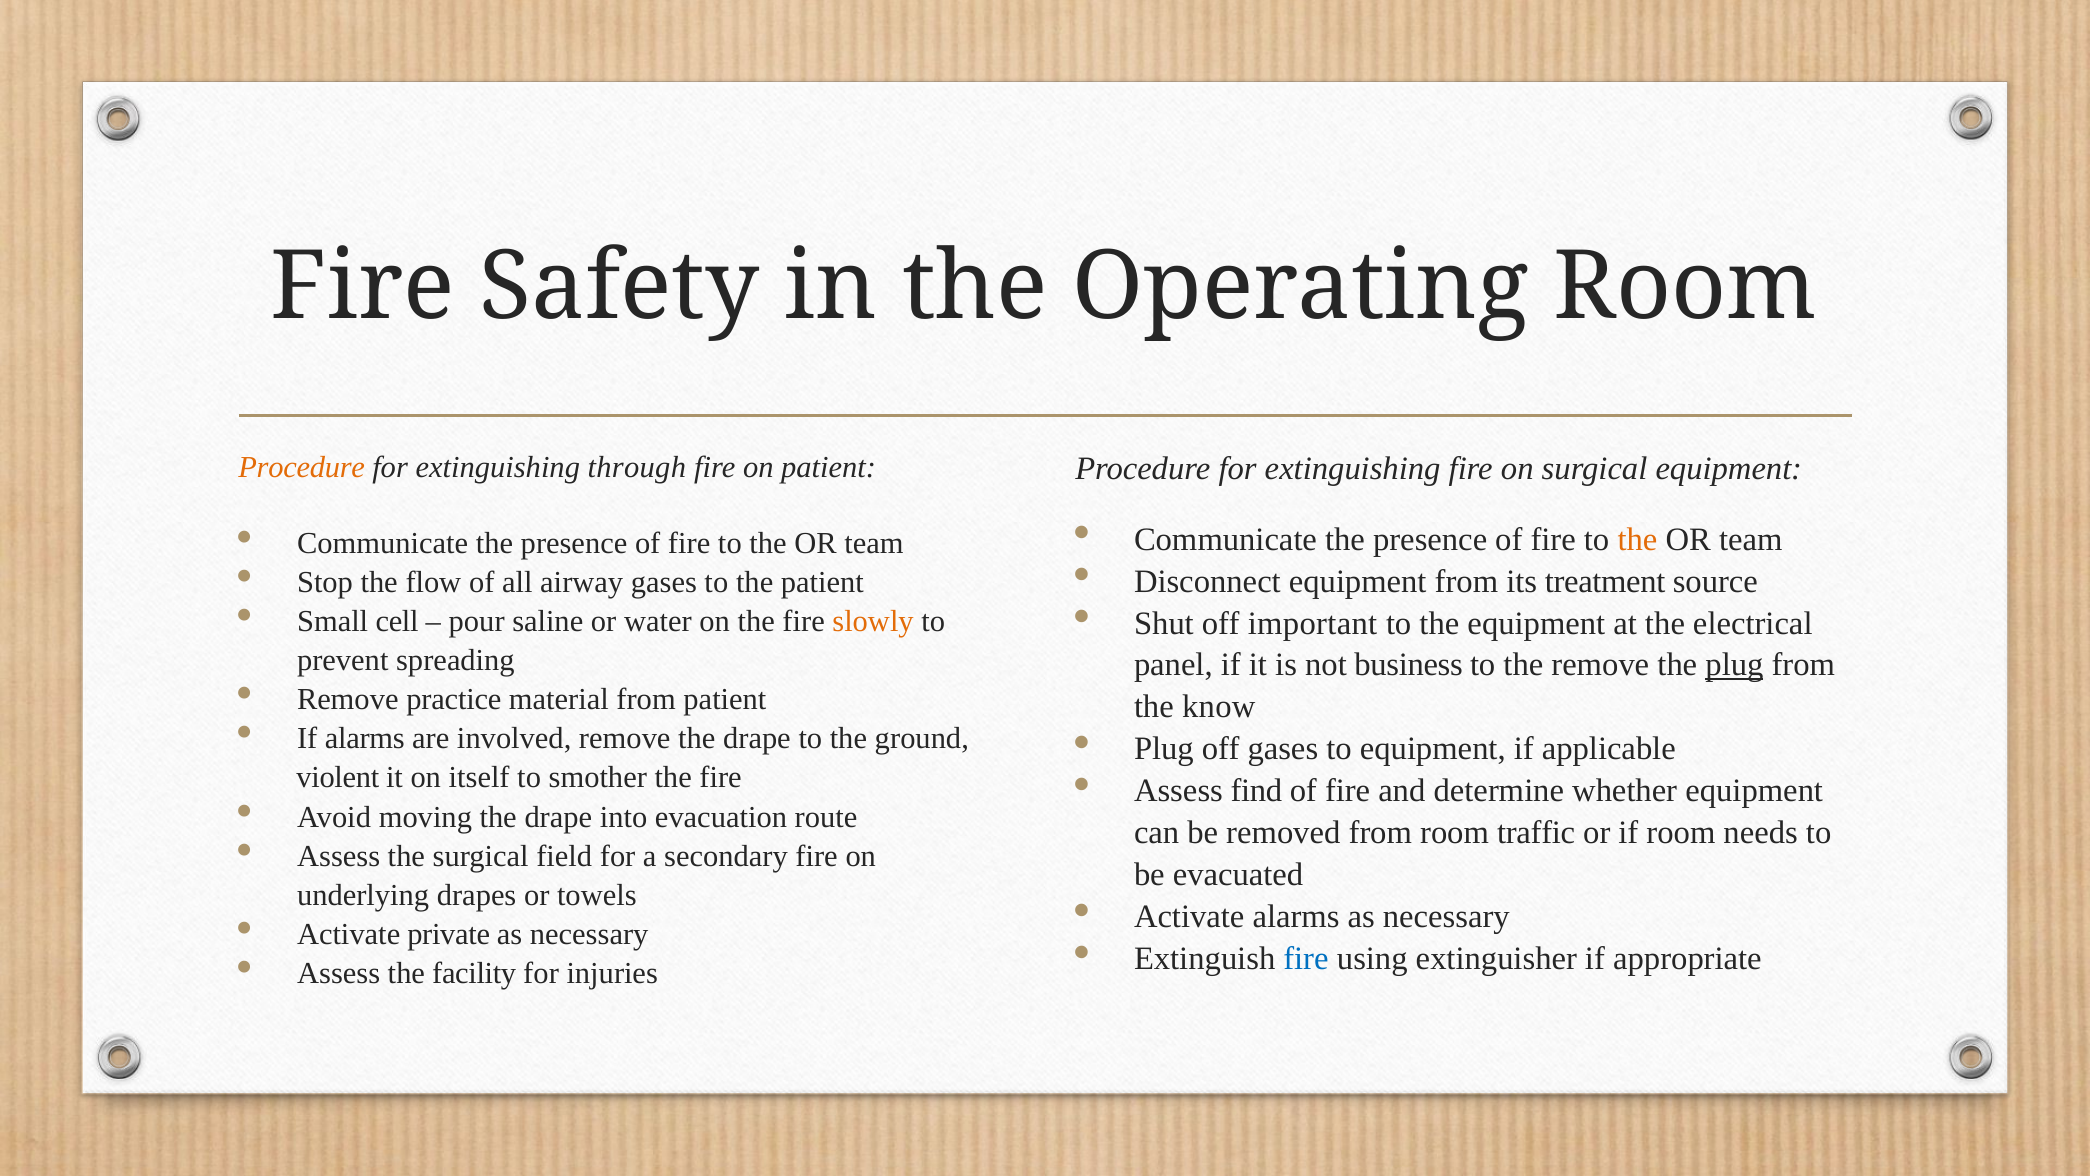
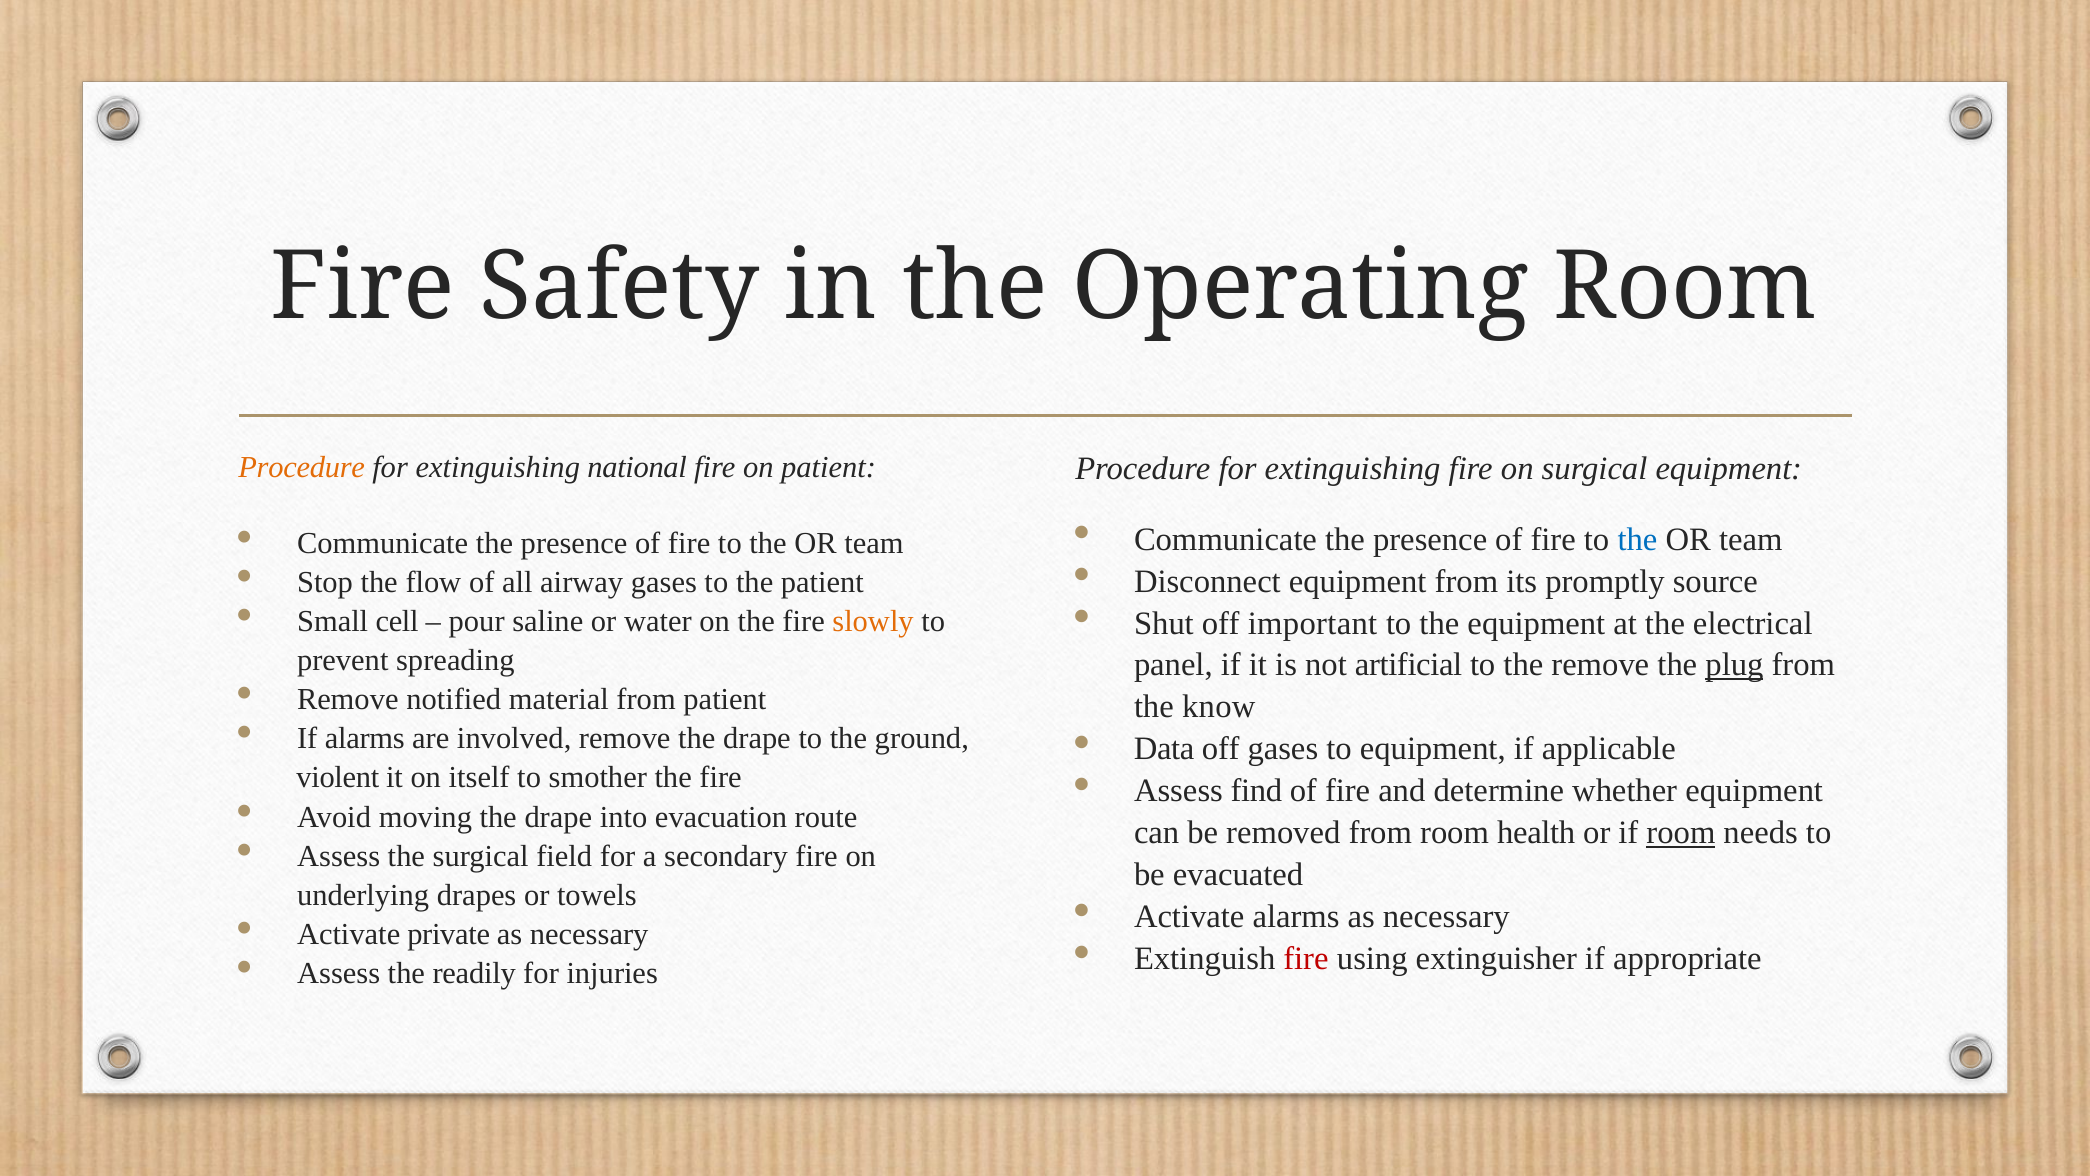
through: through -> national (637, 467)
the colour: orange -> blue (1637, 539)
treatment: treatment -> promptly (1605, 581)
business: business -> artificial (1409, 665)
practice: practice -> notified (454, 699)
Plug: Plug -> Data (1164, 749)
traffic: traffic -> health (1536, 833)
room underline: none -> present (1681, 833)
fire colour: blue -> red (1306, 958)
facility: facility -> readily (474, 973)
